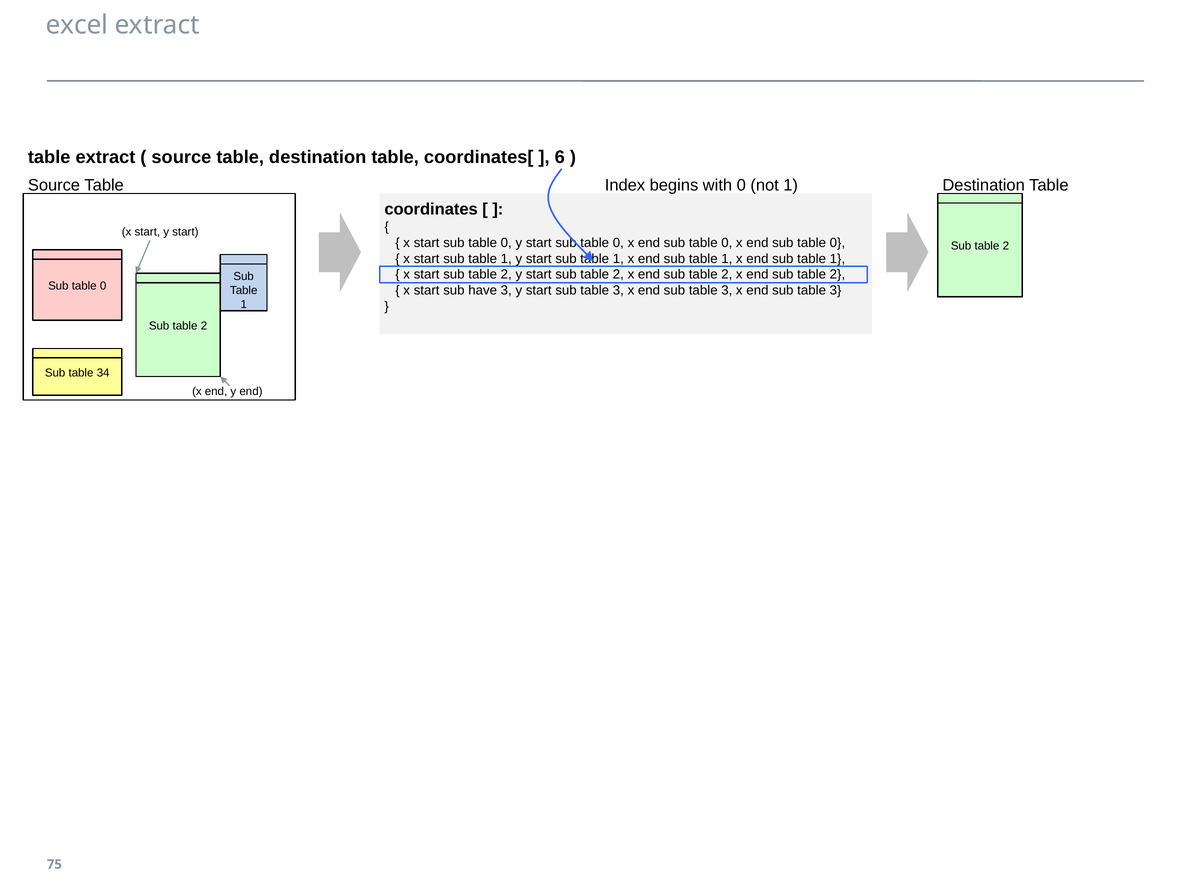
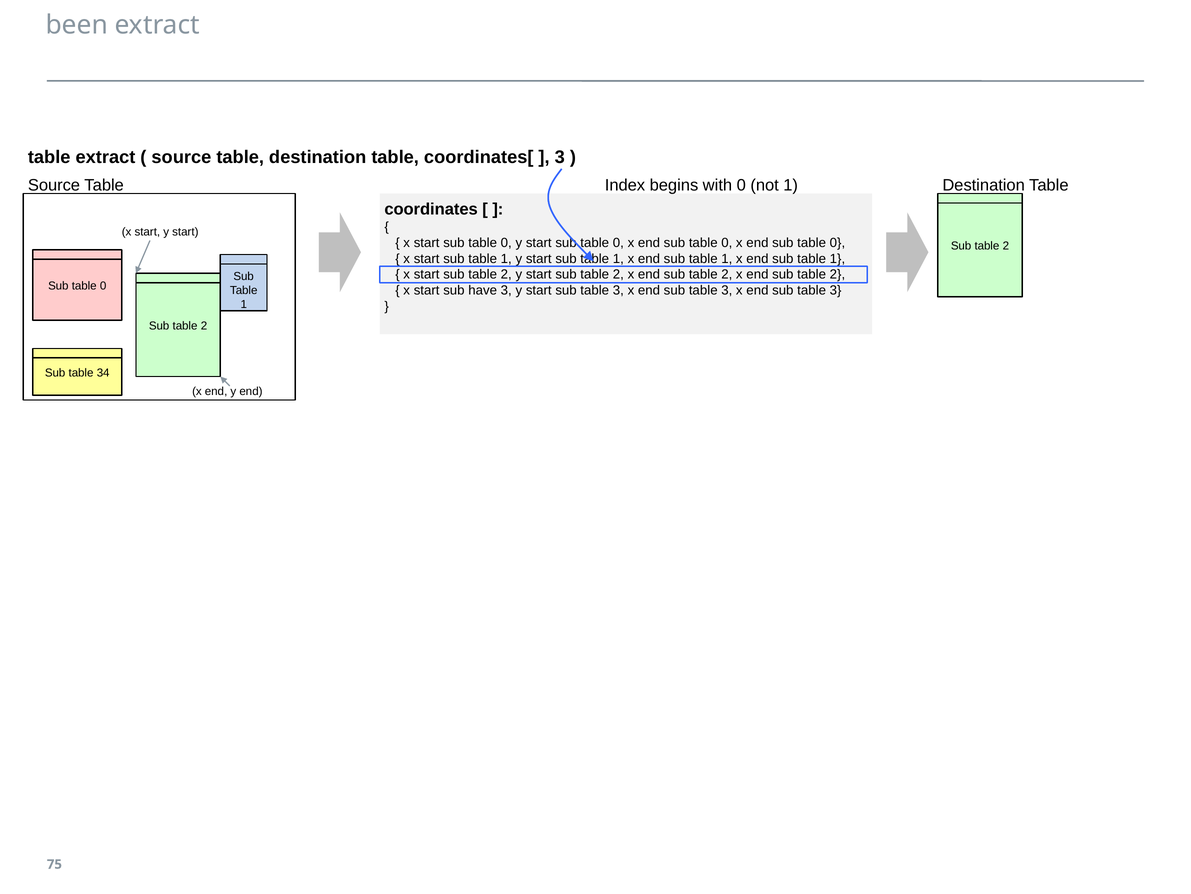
excel: excel -> been (77, 25)
6: 6 -> 3 (560, 157)
